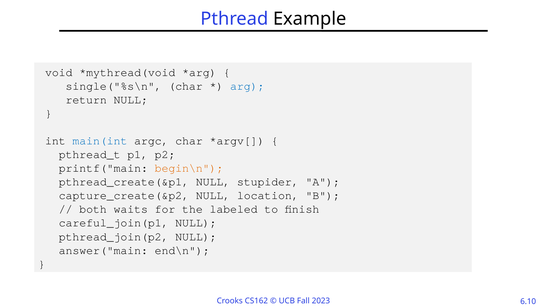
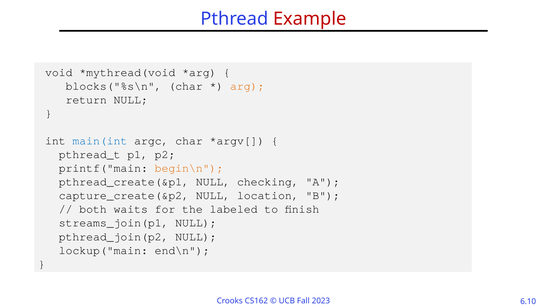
Example colour: black -> red (310, 19)
single("%s\n: single("%s\n -> blocks("%s\n (114, 86)
arg colour: blue -> orange (247, 86)
stupider: stupider -> checking (268, 182)
careful_join(p1: careful_join(p1 -> streams_join(p1 (114, 223)
answer("main: answer("main -> lockup("main (103, 250)
